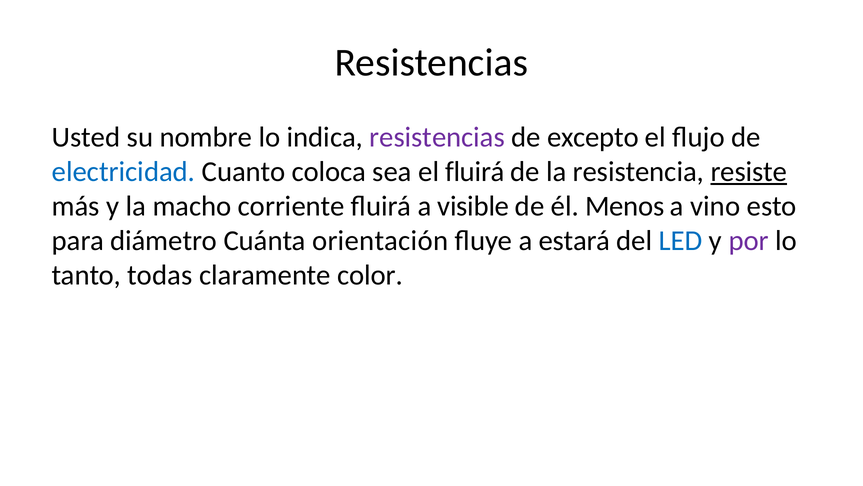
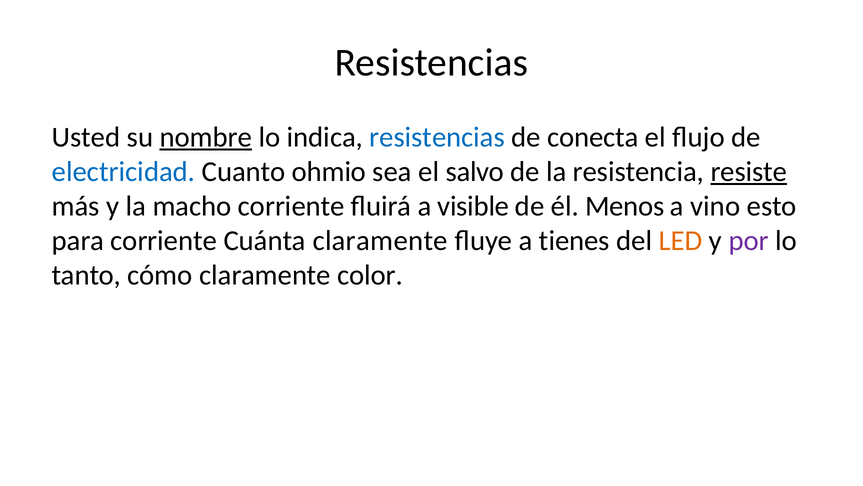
nombre underline: none -> present (206, 137)
resistencias colour: purple -> blue (437, 137)
excepto: excepto -> conecta (593, 137)
coloca: coloca -> ohmio (329, 171)
el fluirá: fluirá -> salvo (475, 171)
para diámetro: diámetro -> corriente (164, 240)
Cuánta orientación: orientación -> claramente (380, 240)
estará: estará -> tienes (574, 240)
LED colour: blue -> orange (681, 240)
todas: todas -> cómo (160, 275)
